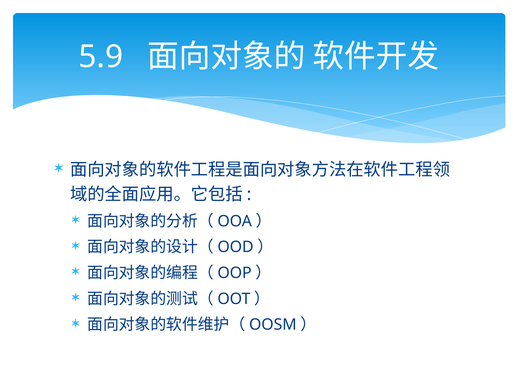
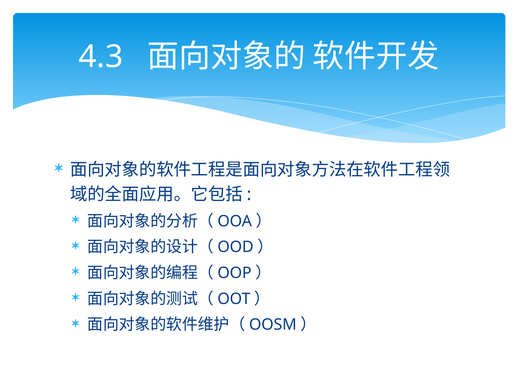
5.9: 5.9 -> 4.3 (101, 57)
